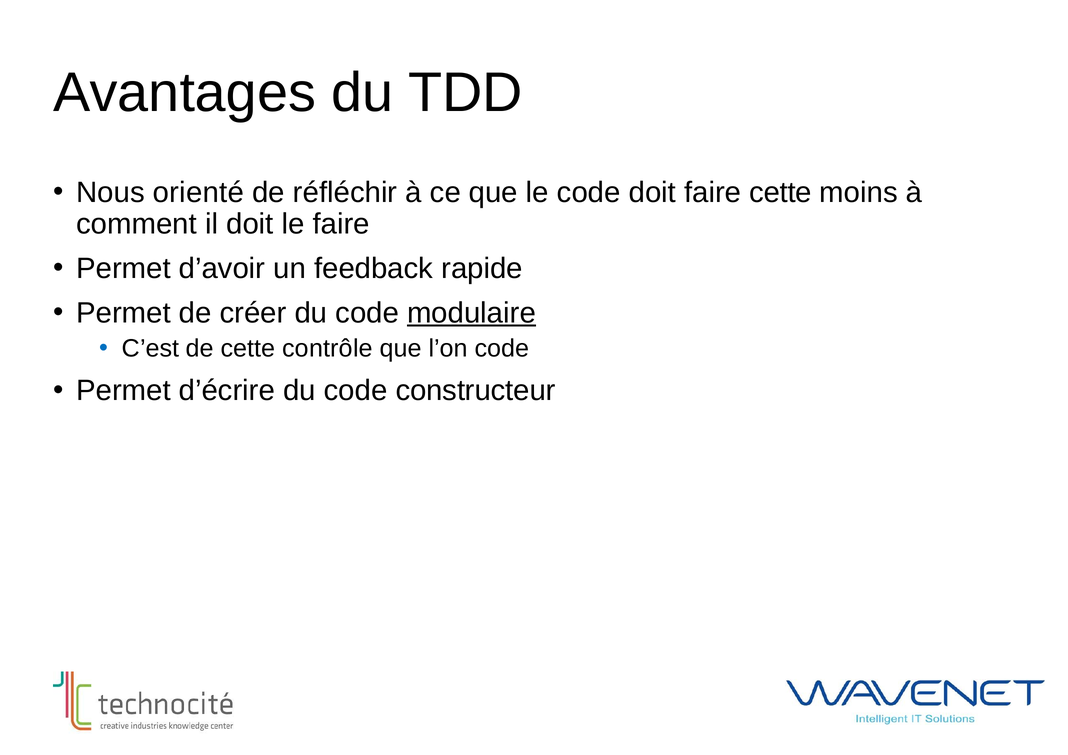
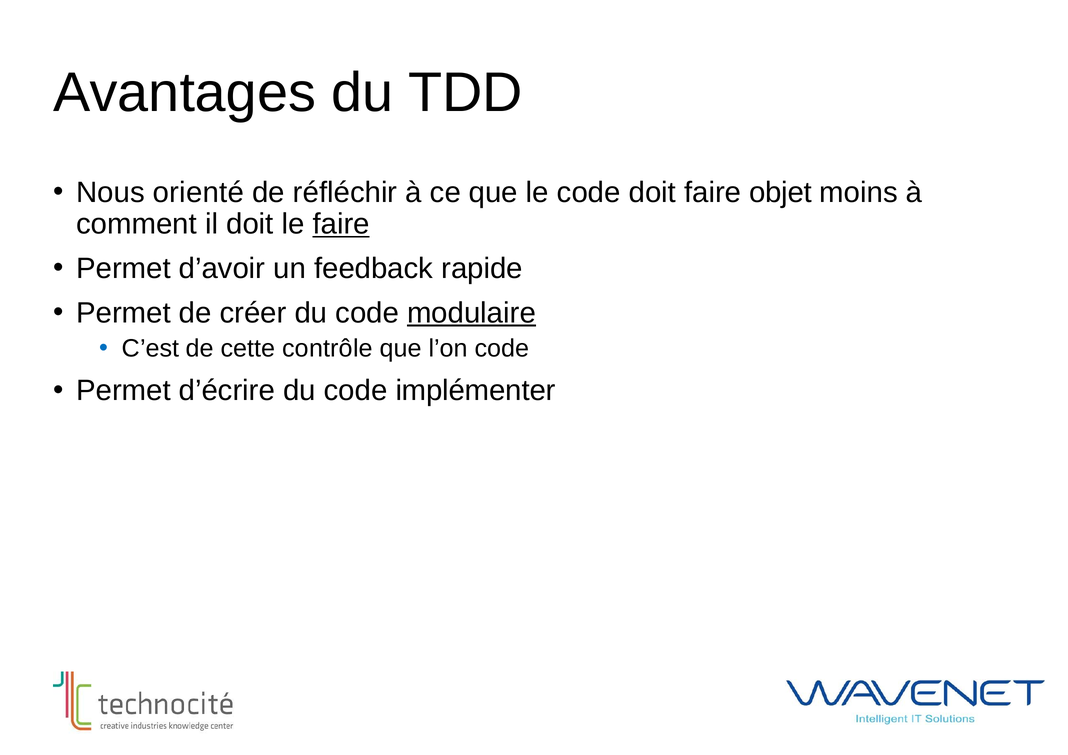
faire cette: cette -> objet (780, 192)
faire underline: none -> present (341, 224)
constructeur: constructeur -> implémenter (476, 391)
